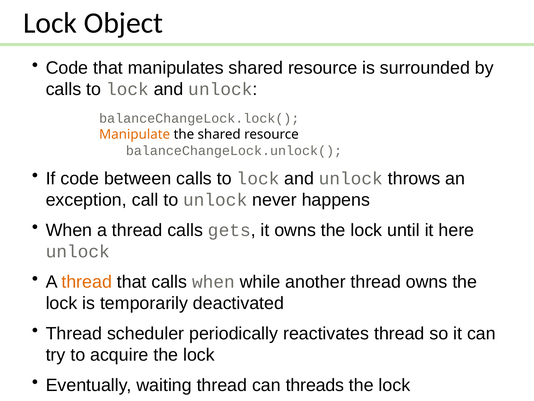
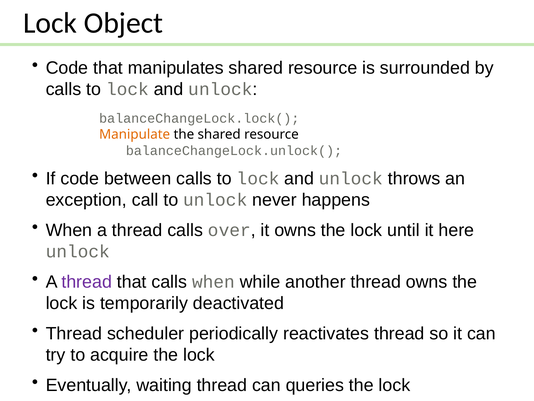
gets: gets -> over (229, 230)
thread colour: orange -> purple (87, 282)
threads: threads -> queries (315, 385)
